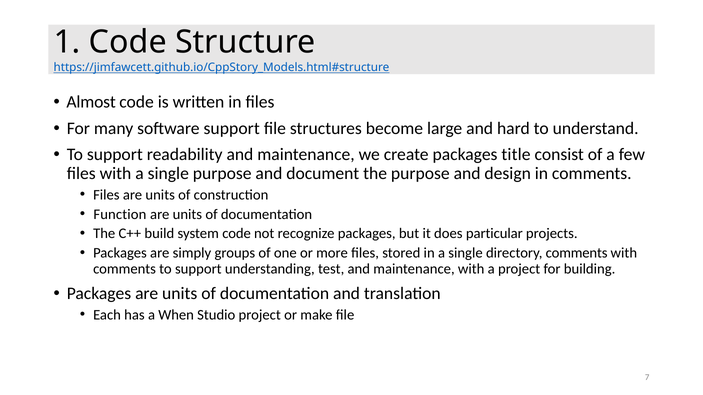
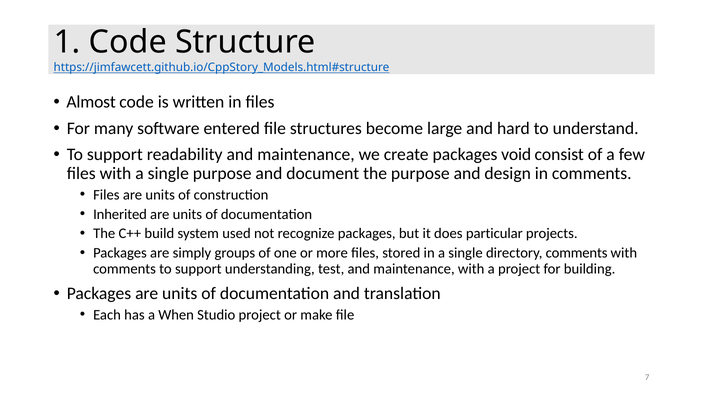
software support: support -> entered (232, 129)
title: title -> void (516, 155)
Function: Function -> Inherited (120, 214)
system code: code -> used (236, 234)
